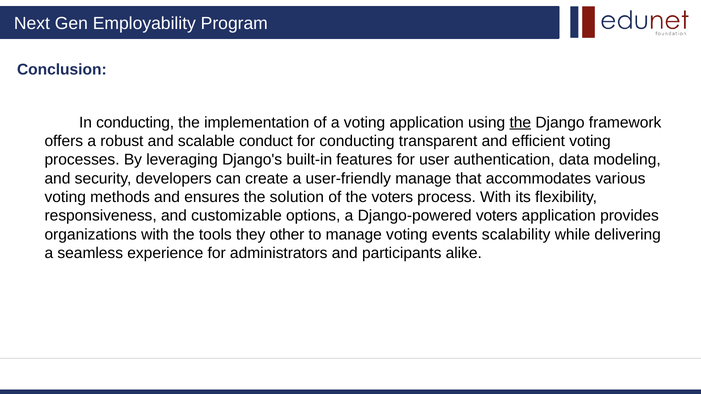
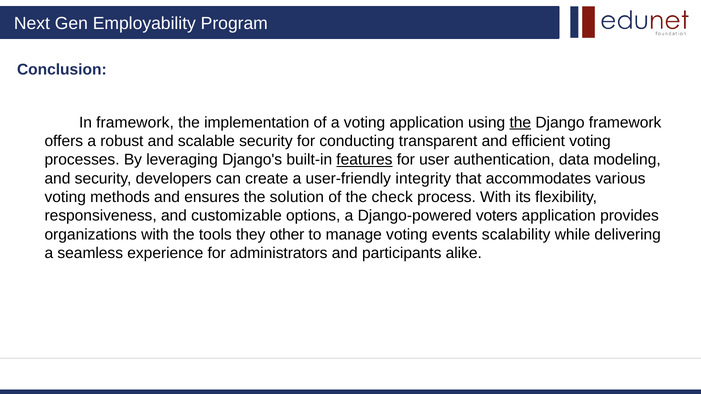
In conducting: conducting -> framework (135, 123)
scalable conduct: conduct -> security (266, 141)
features underline: none -> present (364, 160)
user-friendly manage: manage -> integrity (423, 179)
the voters: voters -> check (392, 197)
